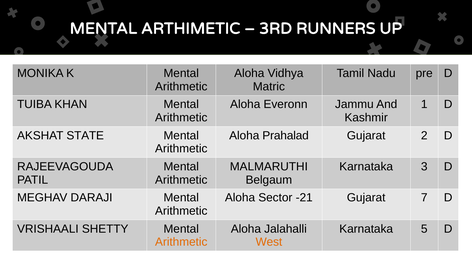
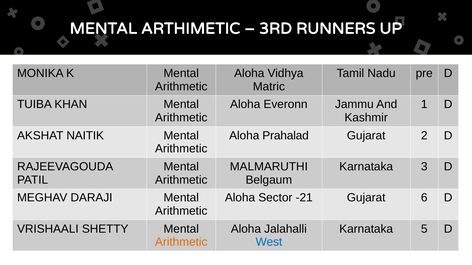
STATE: STATE -> NAITIK (85, 136)
7: 7 -> 6 (424, 198)
West colour: orange -> blue (269, 242)
